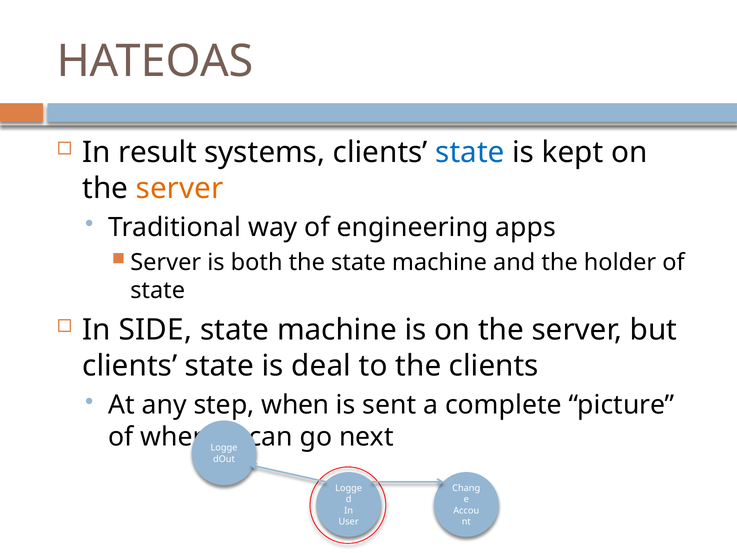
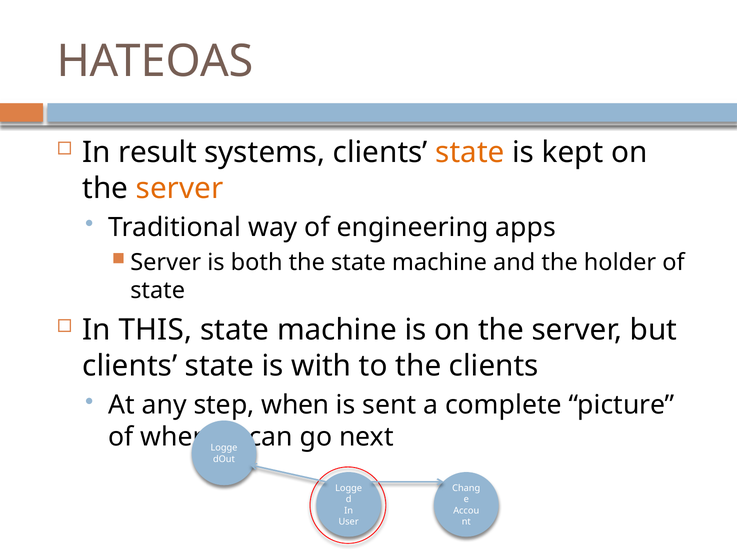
state colour: blue -> orange (470, 152)
SIDE: SIDE -> THIS (155, 330)
deal: deal -> with (321, 366)
